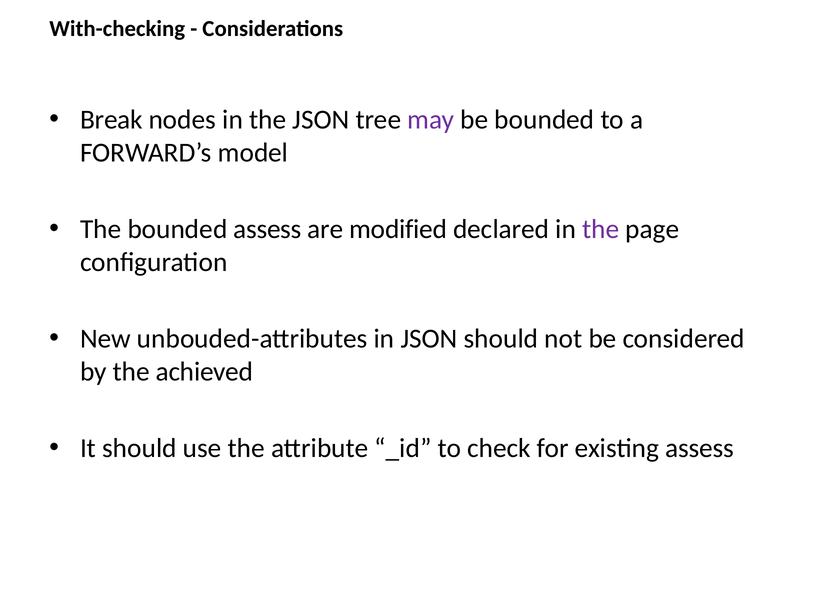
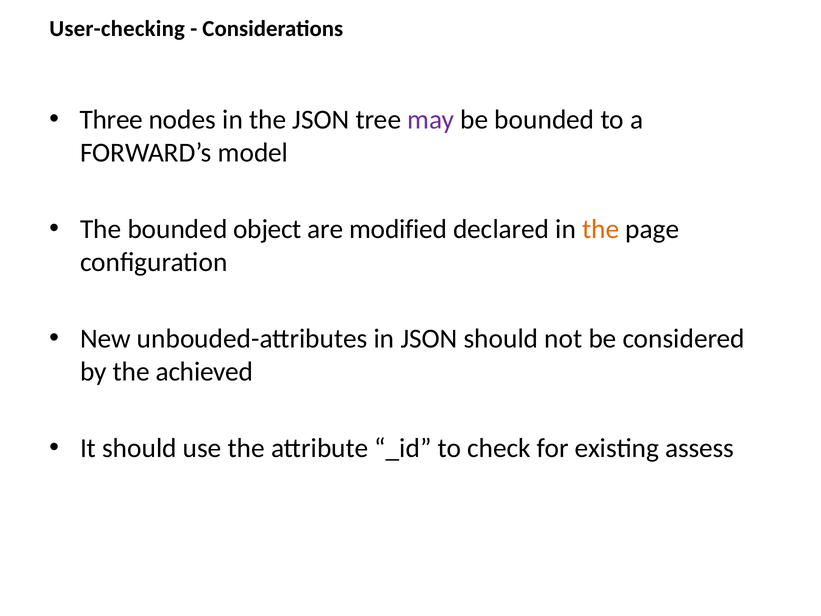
With-checking: With-checking -> User-checking (117, 29)
Break: Break -> Three (111, 120)
bounded assess: assess -> object (267, 229)
the colour: purple -> orange (601, 229)
